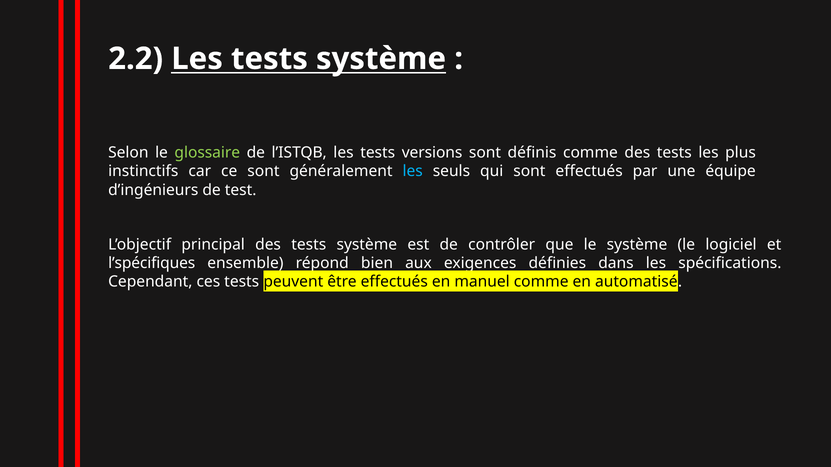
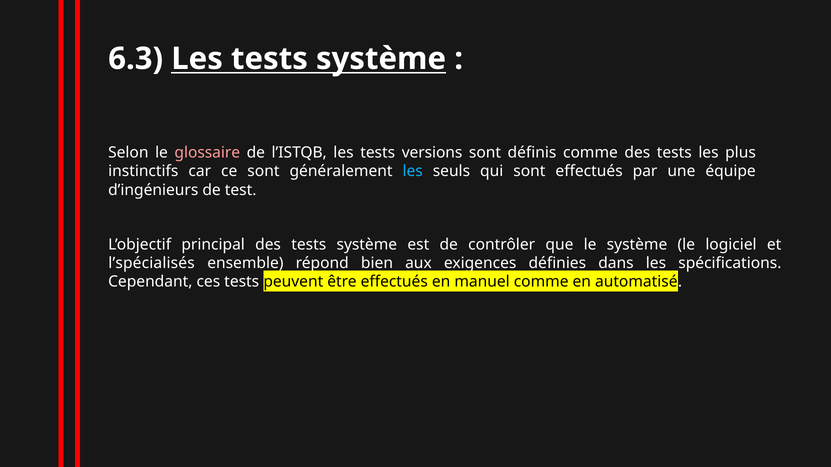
2.2: 2.2 -> 6.3 (136, 59)
glossaire colour: light green -> pink (207, 153)
l’spécifiques: l’spécifiques -> l’spécialisés (152, 263)
